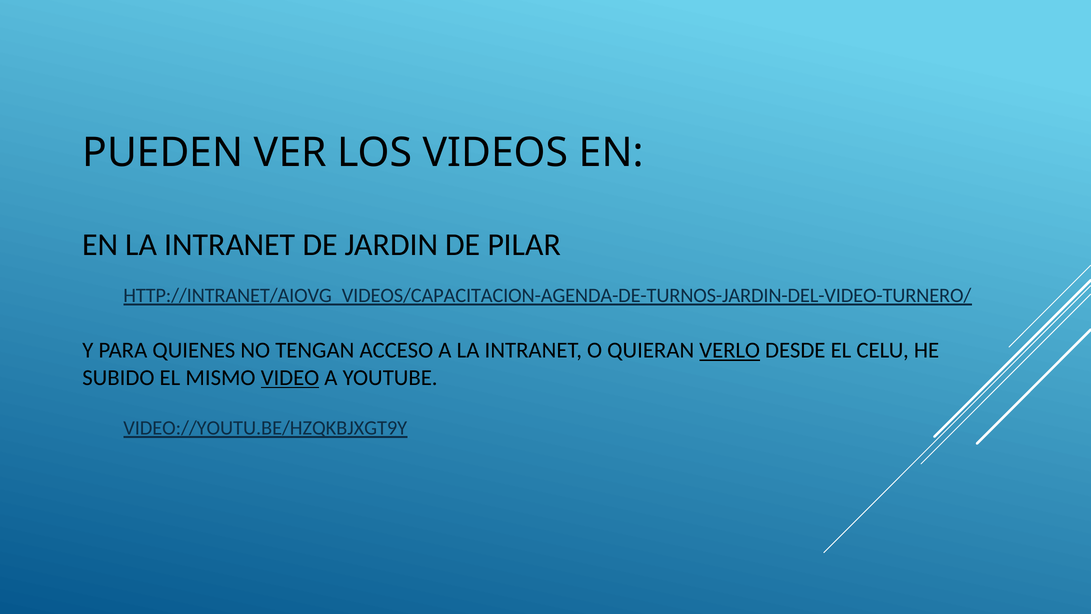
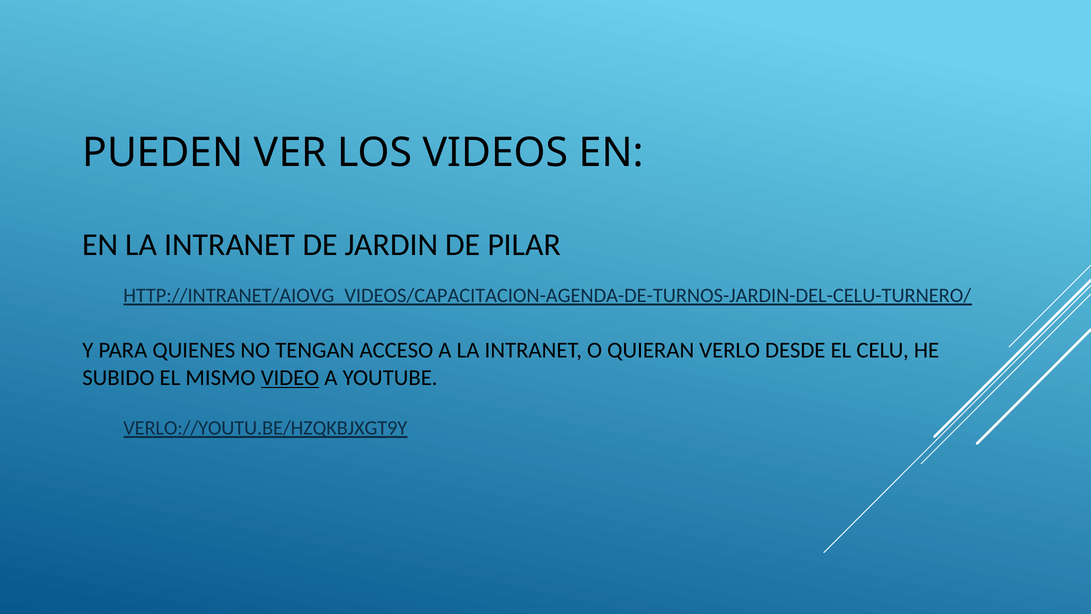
HTTP://INTRANET/AIOVG_VIDEOS/CAPACITACION-AGENDA-DE-TURNOS-JARDIN-DEL-VIDEO-TURNERO/: HTTP://INTRANET/AIOVG_VIDEOS/CAPACITACION-AGENDA-DE-TURNOS-JARDIN-DEL-VIDEO-TURNERO/ -> HTTP://INTRANET/AIOVG_VIDEOS/CAPACITACION-AGENDA-DE-TURNOS-JARDIN-DEL-CELU-TURNERO/ (547, 295)
VERLO underline: present -> none (730, 350)
VIDEO://YOUTU.BE/HZQKBJXGT9Y: VIDEO://YOUTU.BE/HZQKBJXGT9Y -> VERLO://YOUTU.BE/HZQKBJXGT9Y (265, 428)
